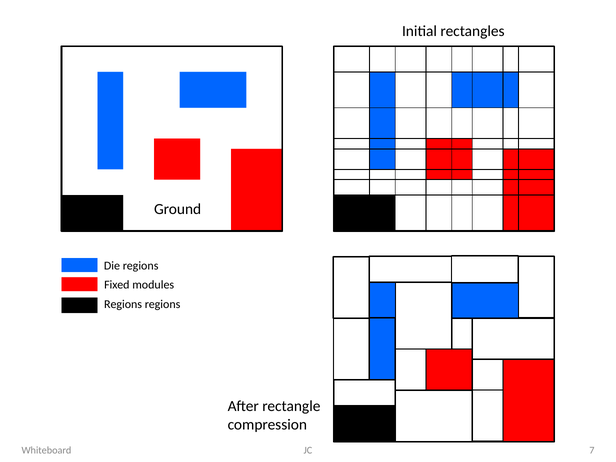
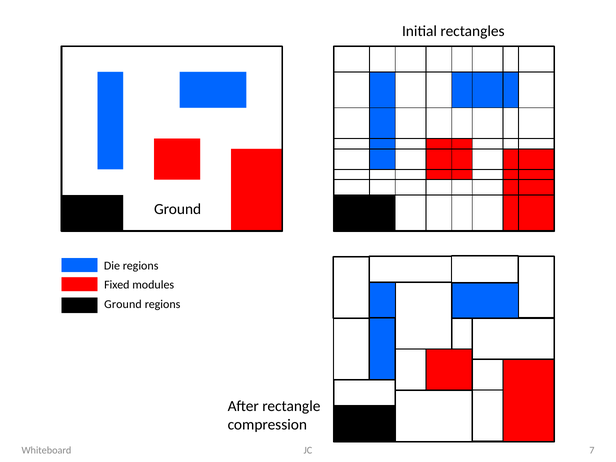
Regions: Regions -> Ground (123, 304)
